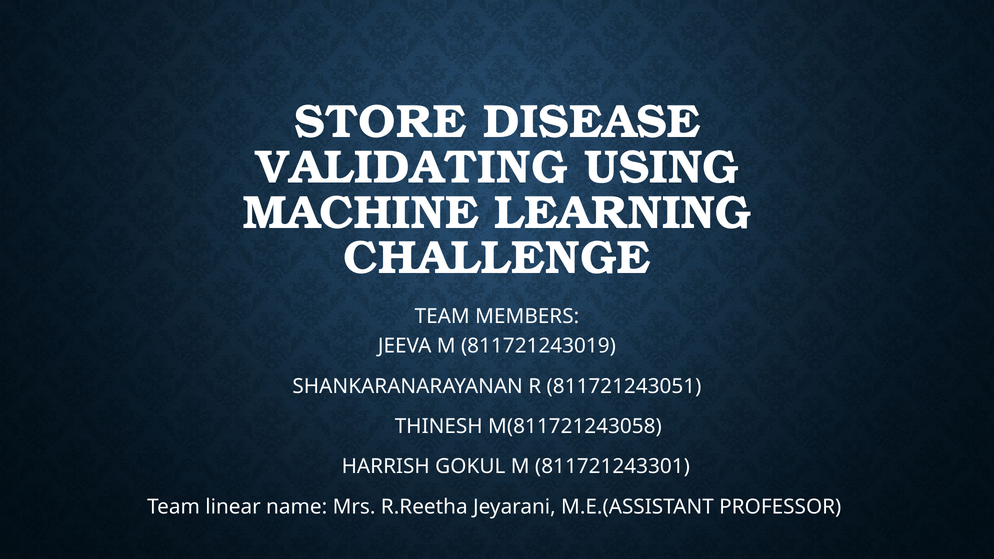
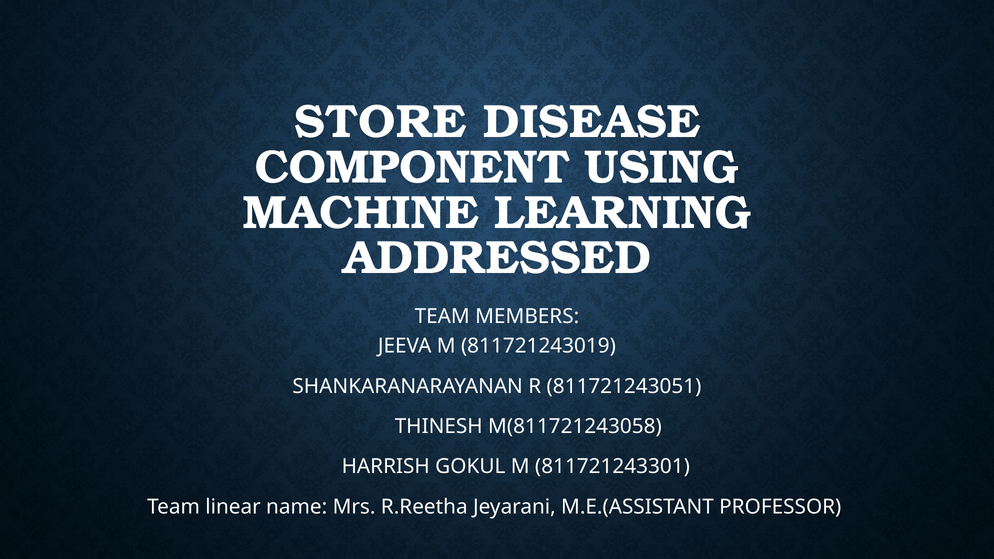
VALIDATING: VALIDATING -> COMPONENT (412, 167)
CHALLENGE: CHALLENGE -> ADDRESSED (497, 258)
